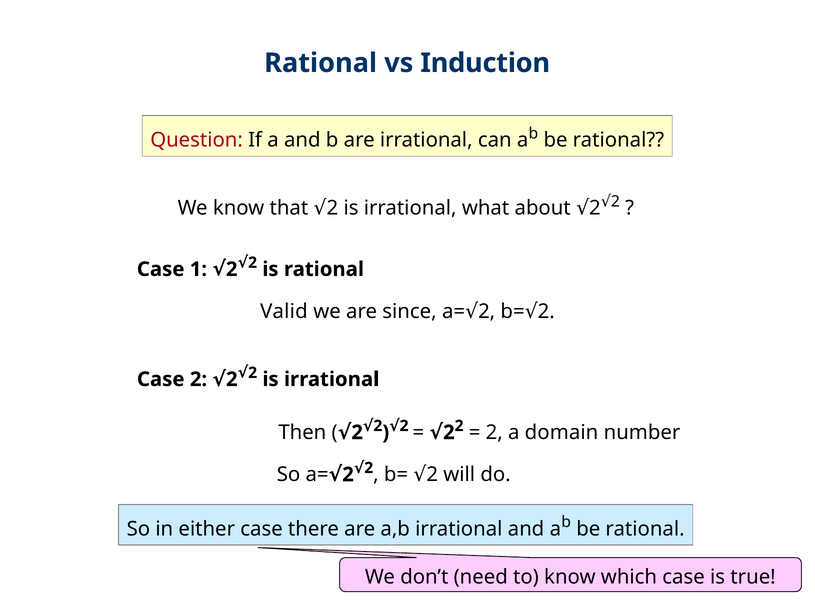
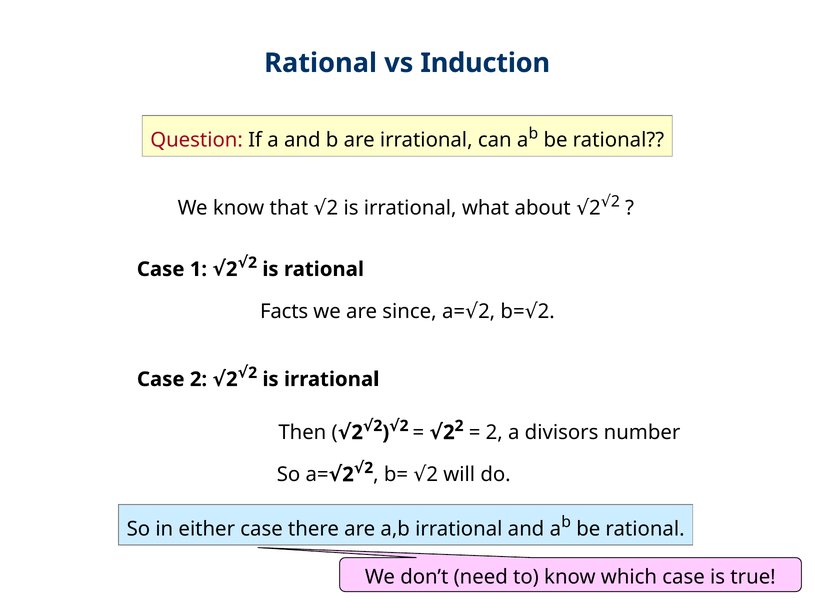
Valid: Valid -> Facts (284, 311)
domain: domain -> divisors (562, 432)
